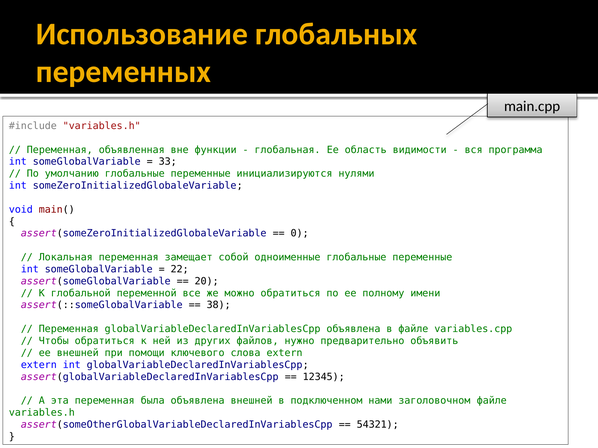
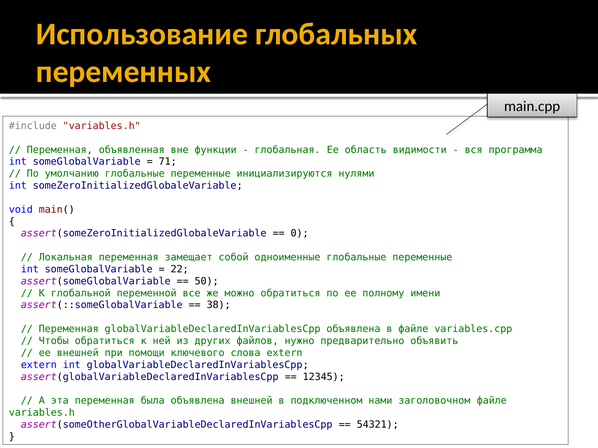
33: 33 -> 71 (168, 162)
20: 20 -> 50 (207, 281)
